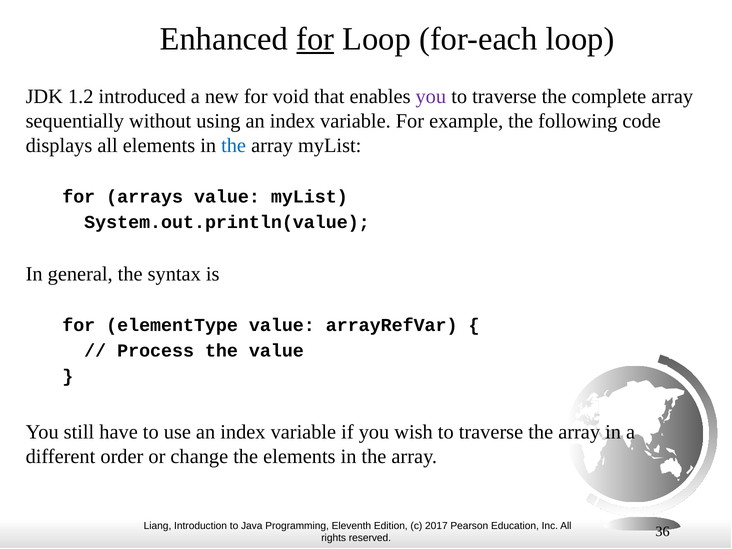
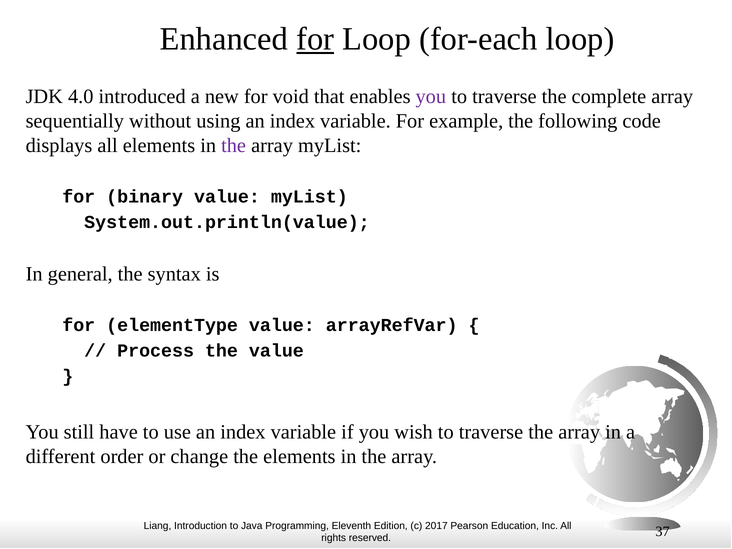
1.2: 1.2 -> 4.0 (81, 97)
the colour: blue -> purple (234, 145)
arrays: arrays -> binary (145, 197)
36: 36 -> 37 (663, 532)
